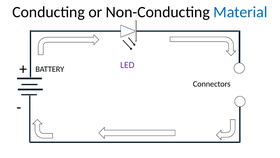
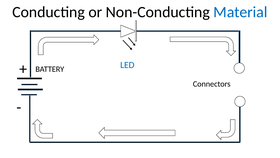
LED colour: purple -> blue (127, 65)
